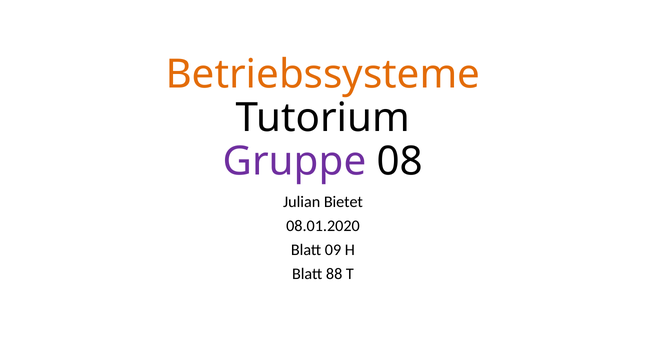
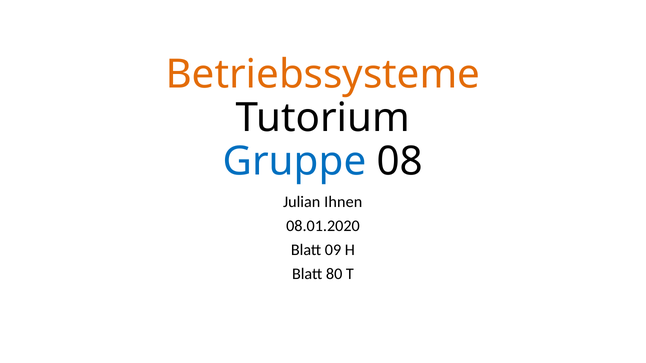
Gruppe colour: purple -> blue (295, 161)
Bietet: Bietet -> Ihnen (343, 202)
88: 88 -> 80 (334, 274)
